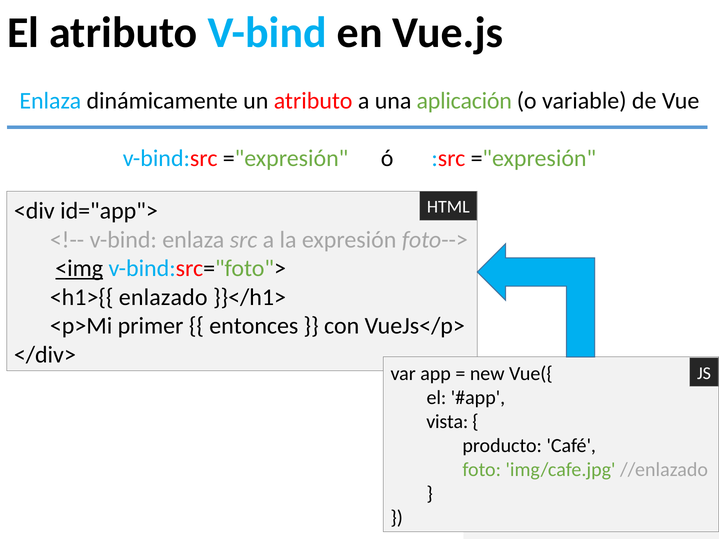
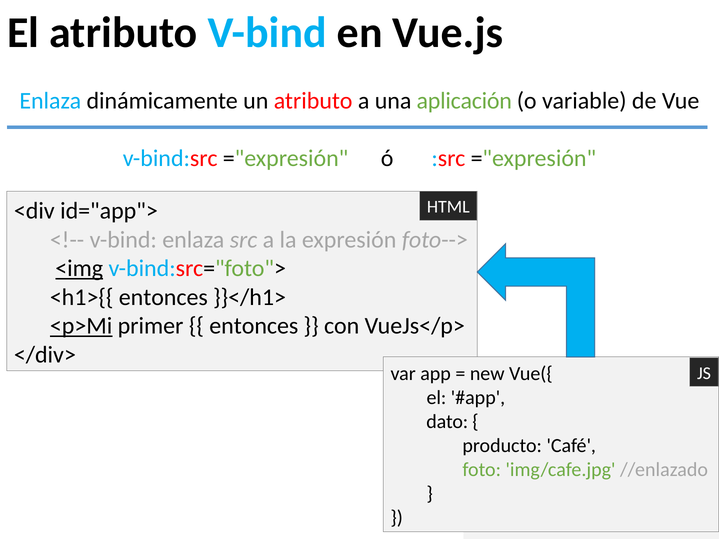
<h1>{{ enlazado: enlazado -> entonces (163, 297)
<p>Mi underline: none -> present (81, 326)
vista: vista -> dato (447, 422)
